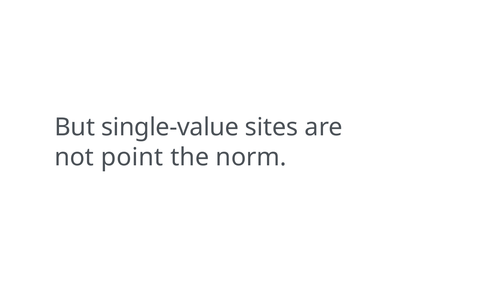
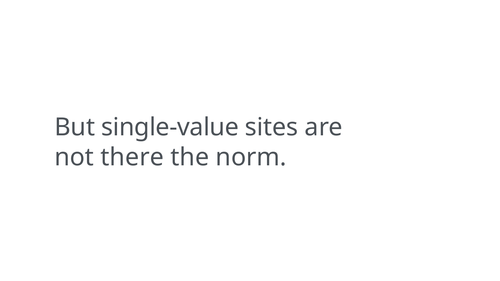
point: point -> there (132, 157)
